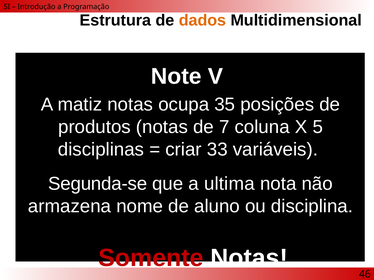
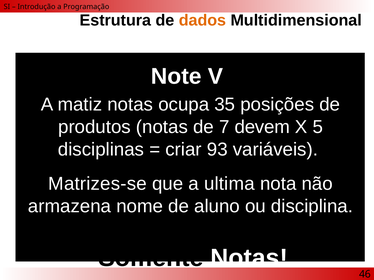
coluna: coluna -> devem (262, 127)
33: 33 -> 93 (217, 150)
Segunda-se: Segunda-se -> Matrizes-se (97, 184)
Somente colour: red -> black (151, 258)
